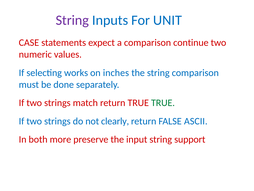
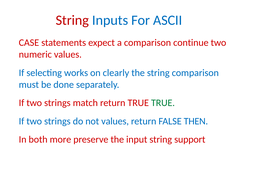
String colour: purple -> red (72, 20)
UNIT: UNIT -> ASCII (168, 20)
inches: inches -> clearly (116, 73)
not clearly: clearly -> values (115, 121)
ASCII: ASCII -> THEN (196, 121)
